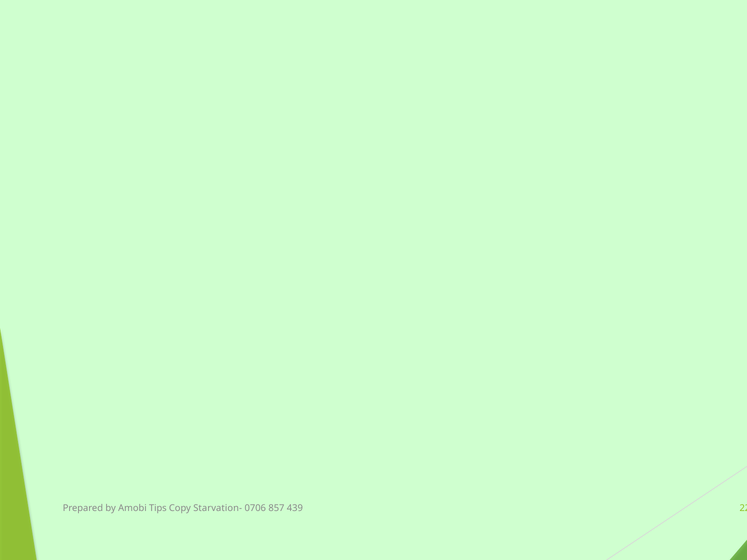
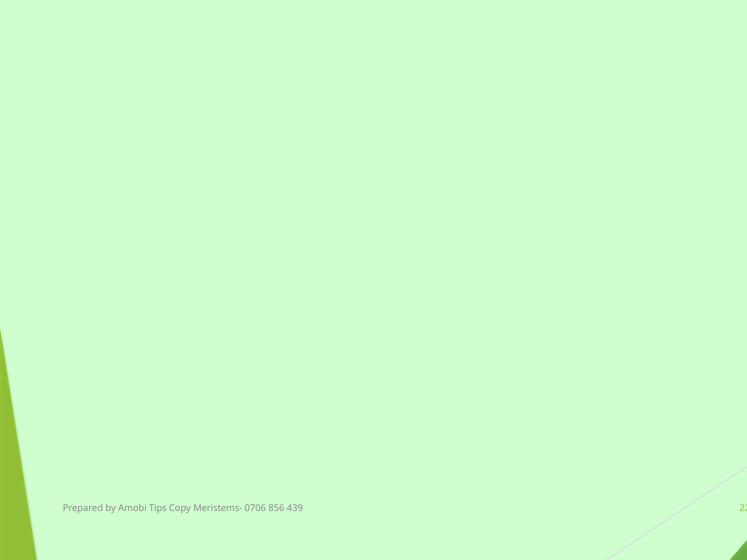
Starvation-: Starvation- -> Meristems- (218, 508)
857: 857 -> 856 (276, 508)
